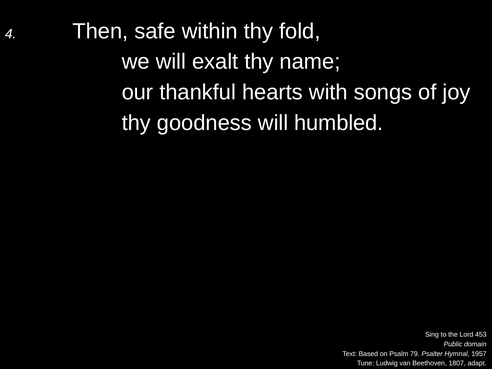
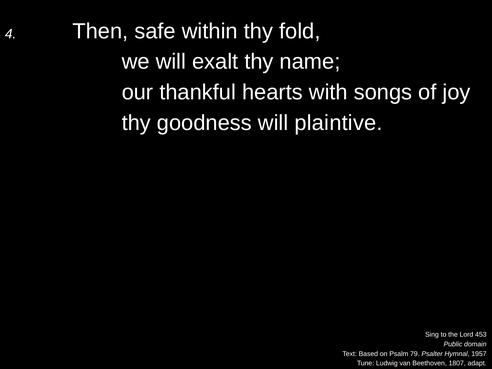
humbled: humbled -> plaintive (339, 123)
